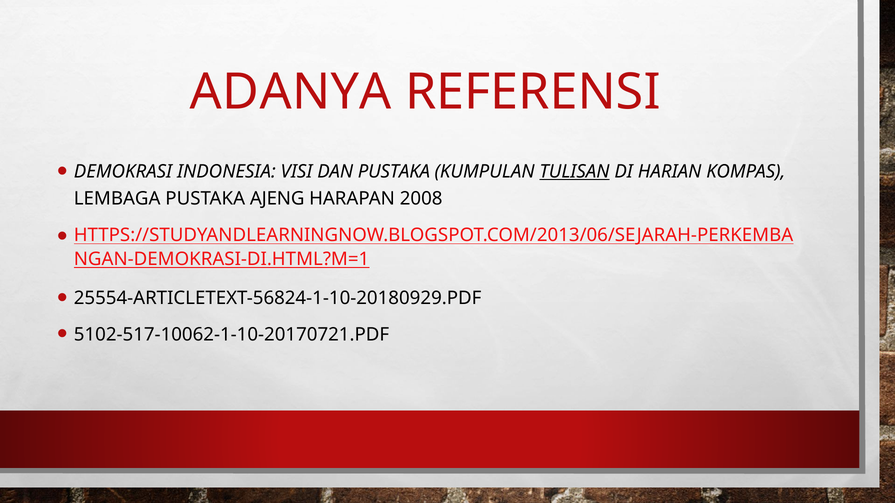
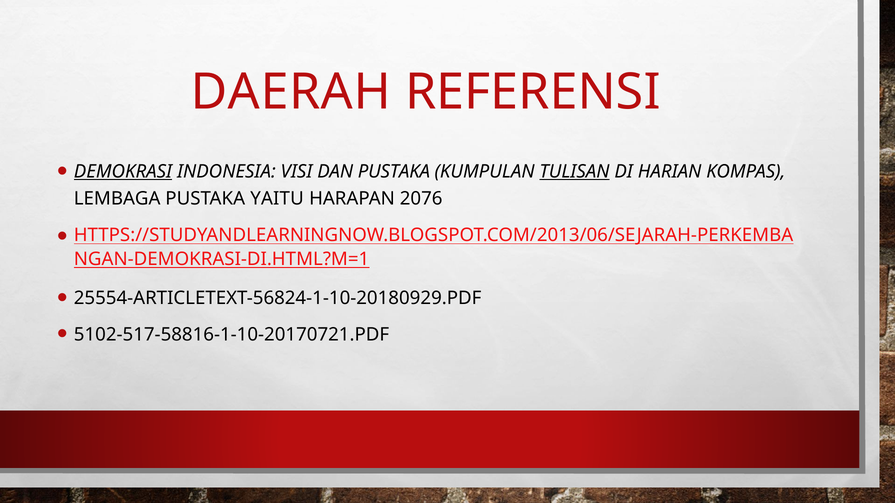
ADANYA: ADANYA -> DAERAH (291, 92)
DEMOKRASI underline: none -> present (123, 172)
AJENG: AJENG -> YAITU (277, 199)
2008: 2008 -> 2076 (421, 199)
5102-517-10062-1-10-20170721.PDF: 5102-517-10062-1-10-20170721.PDF -> 5102-517-58816-1-10-20170721.PDF (232, 335)
